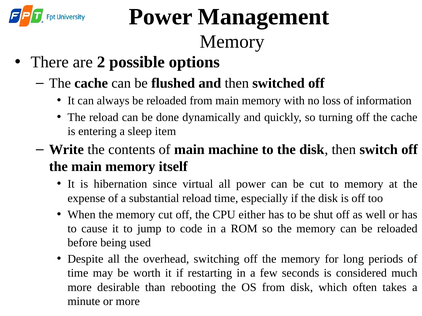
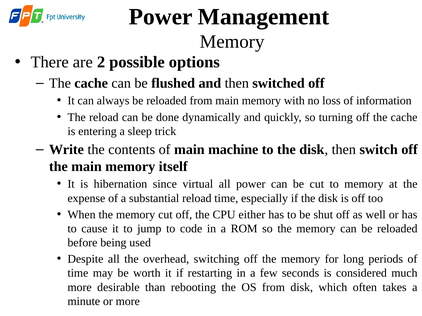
item: item -> trick (166, 131)
